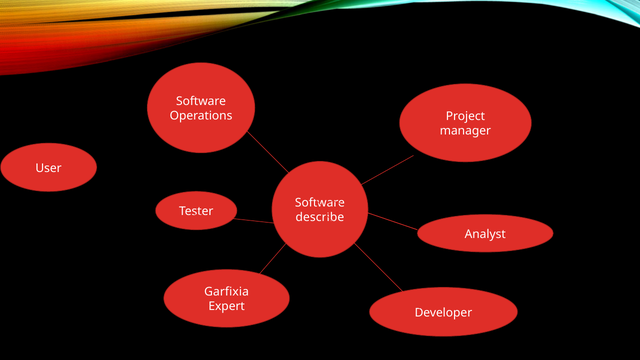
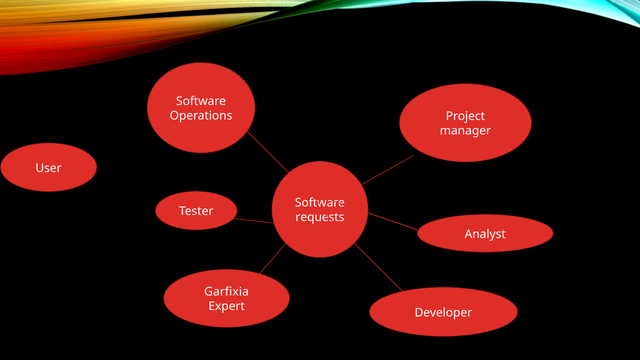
describe: describe -> requests (320, 217)
